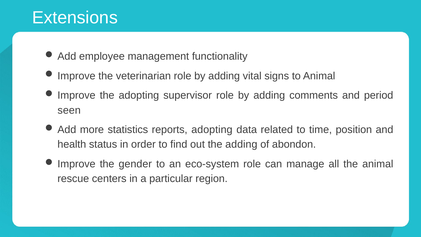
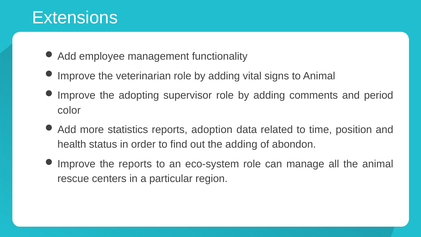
seen: seen -> color (69, 110)
reports adopting: adopting -> adoption (212, 130)
the gender: gender -> reports (135, 164)
